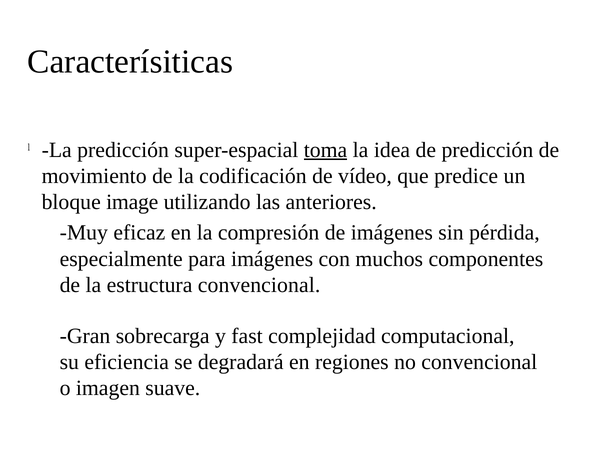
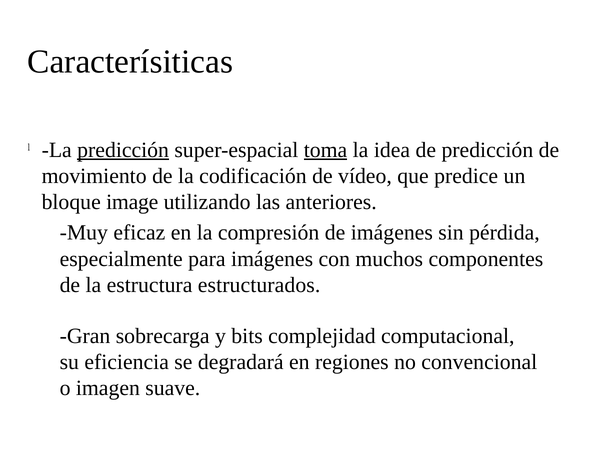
predicción underline: none -> present (123, 150)
estructura convencional: convencional -> estructurados (259, 285)
fast: fast -> bits (247, 335)
